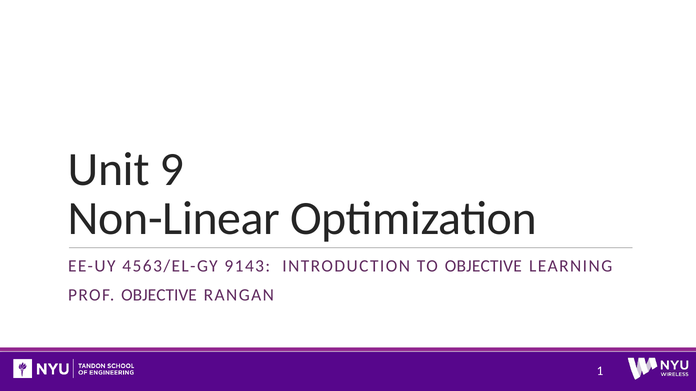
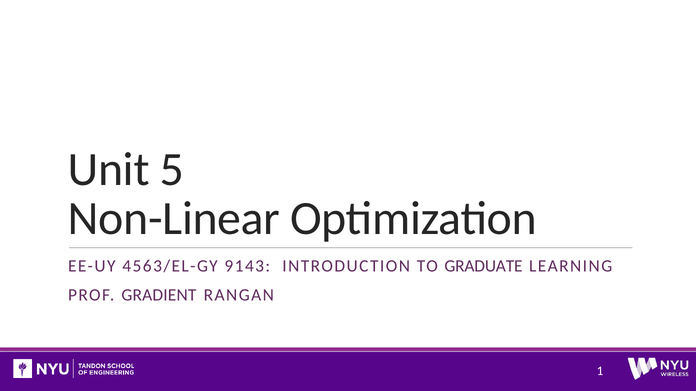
9: 9 -> 5 (172, 170)
TO OBJECTIVE: OBJECTIVE -> GRADUATE (483, 266)
PROF OBJECTIVE: OBJECTIVE -> GRADIENT (159, 295)
